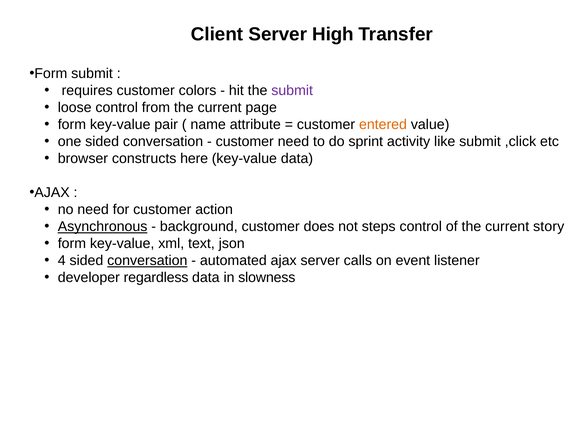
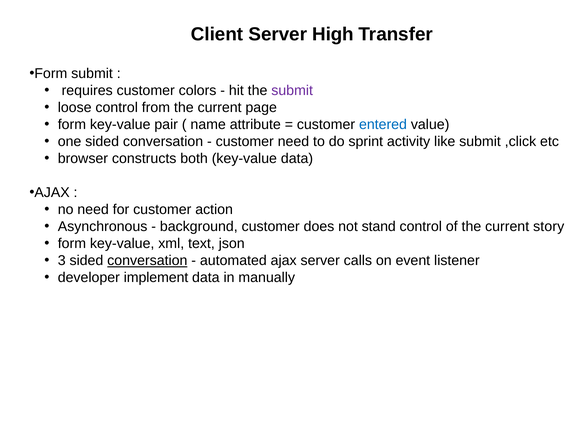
entered colour: orange -> blue (383, 125)
here: here -> both (194, 158)
Asynchronous underline: present -> none (103, 226)
steps: steps -> stand (379, 226)
4: 4 -> 3 (62, 260)
regardless: regardless -> implement (156, 277)
slowness: slowness -> manually (267, 277)
